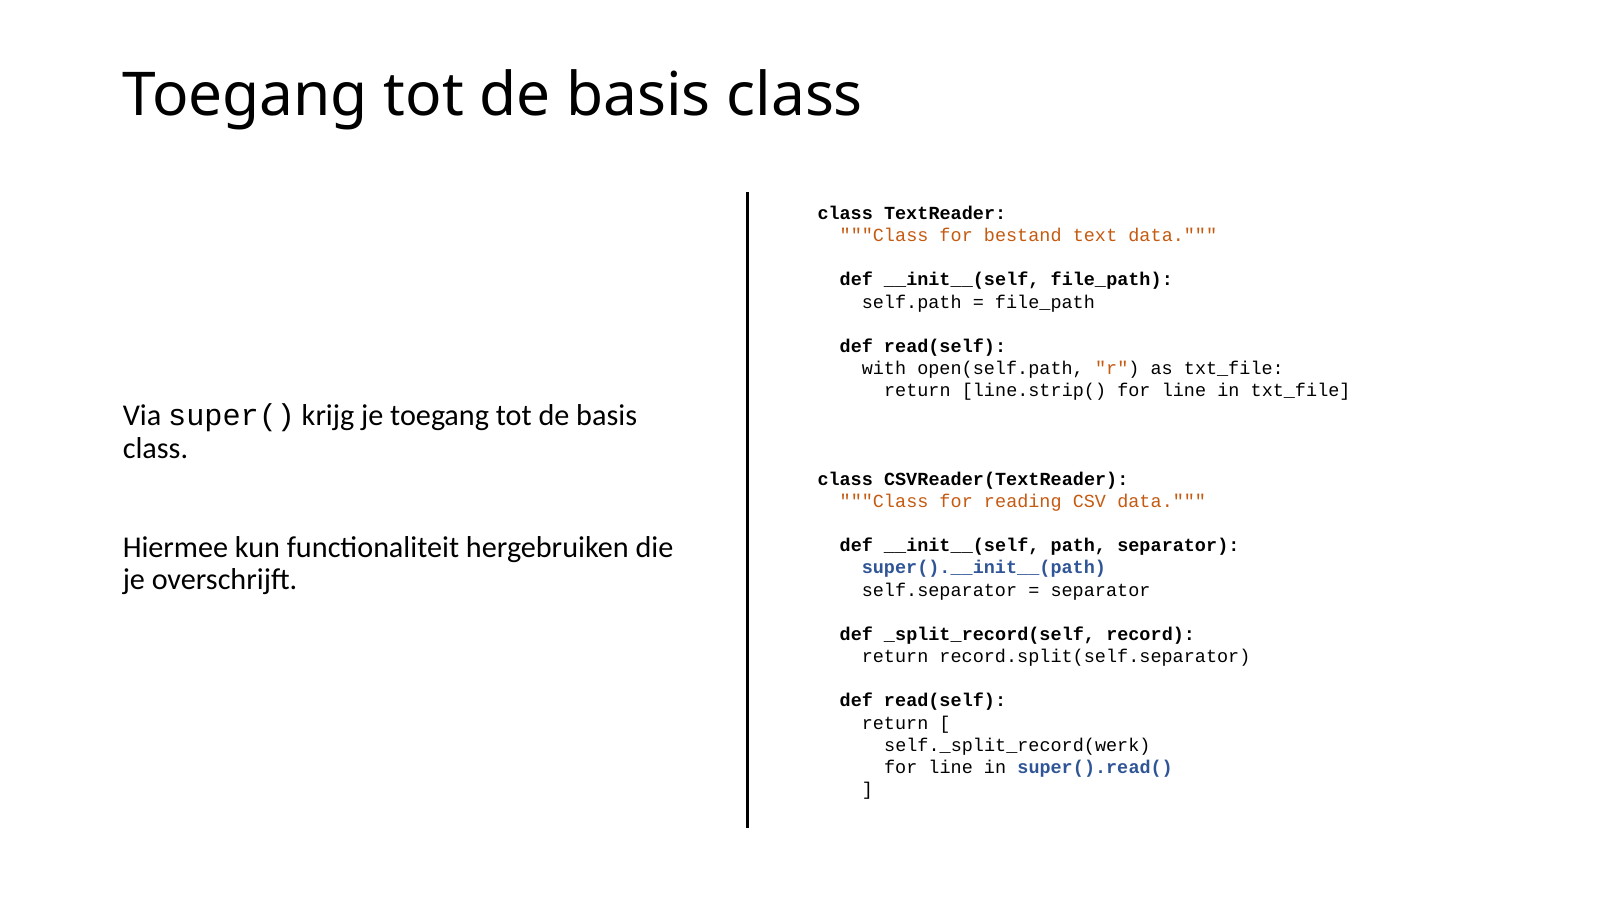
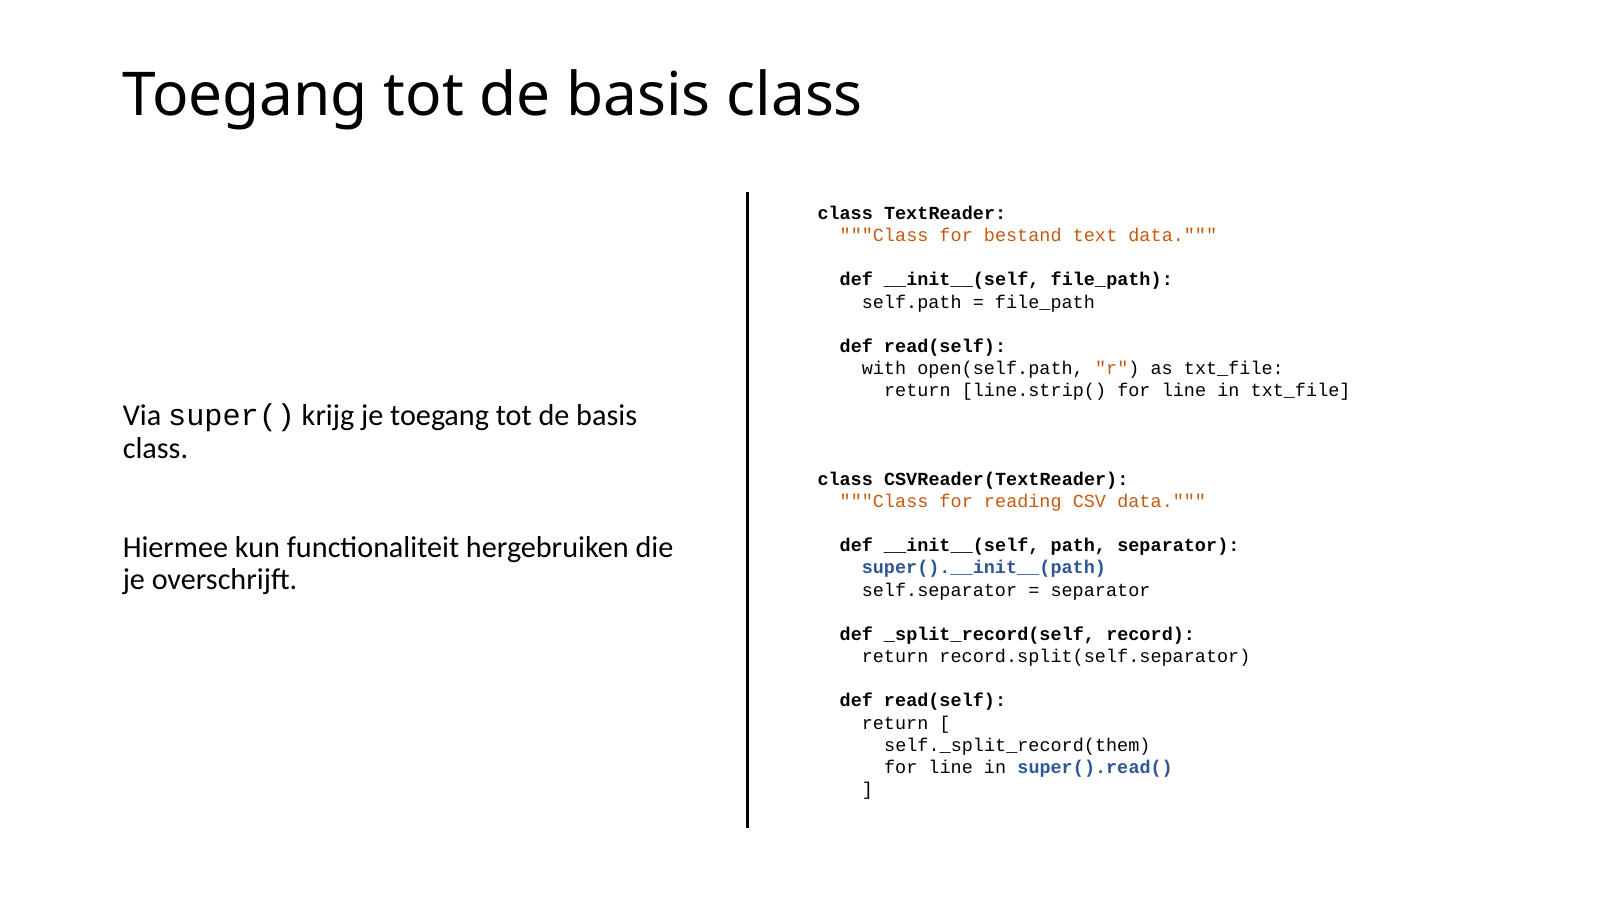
self._split_record(werk: self._split_record(werk -> self._split_record(them (1017, 745)
